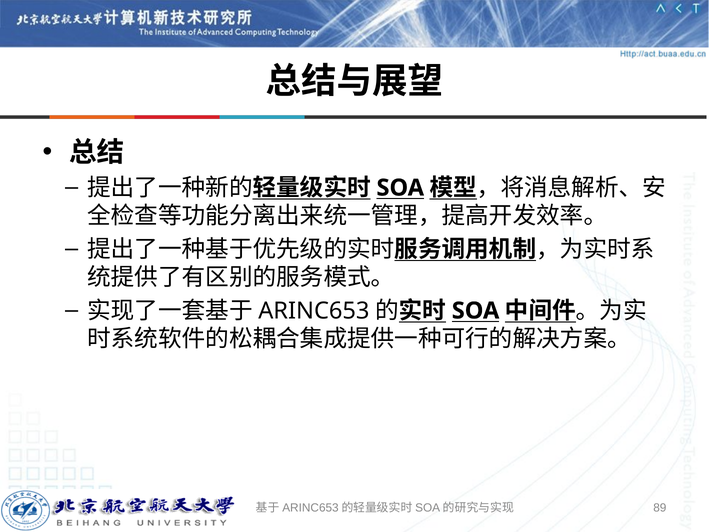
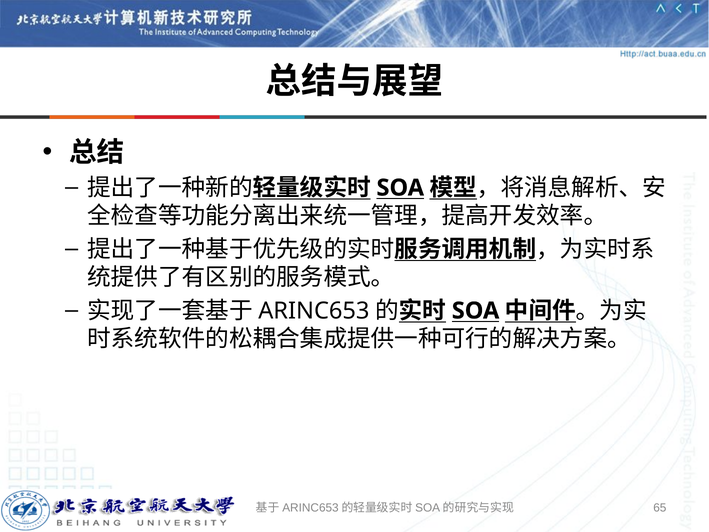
89: 89 -> 65 (660, 508)
